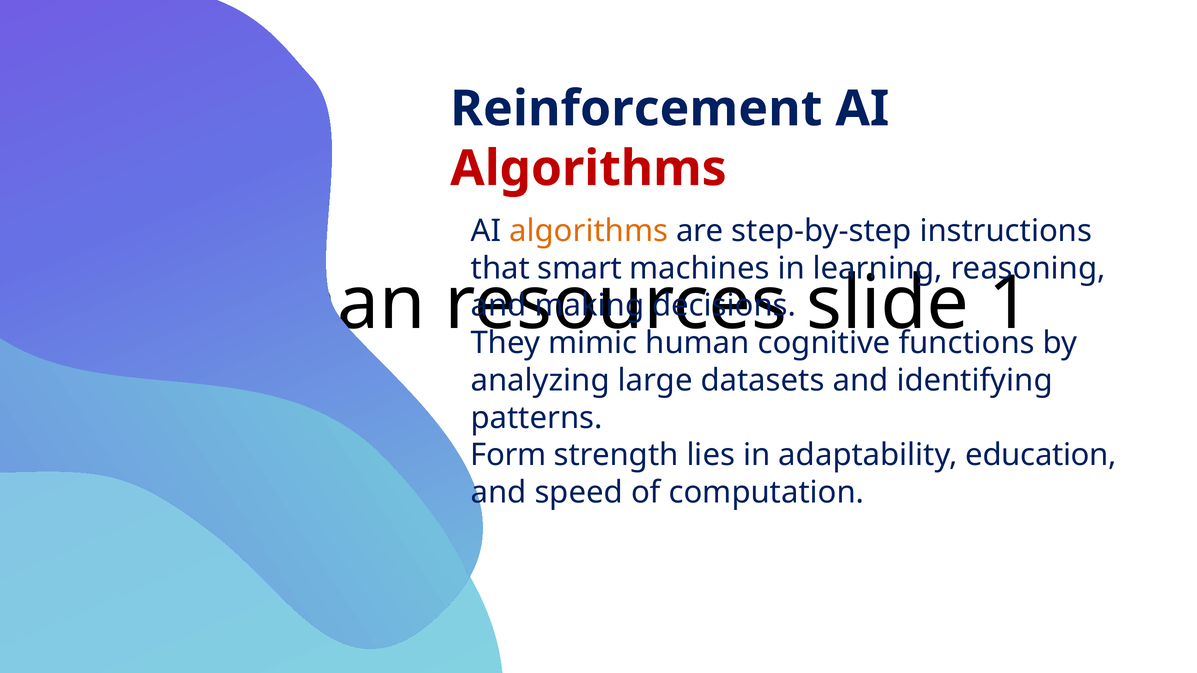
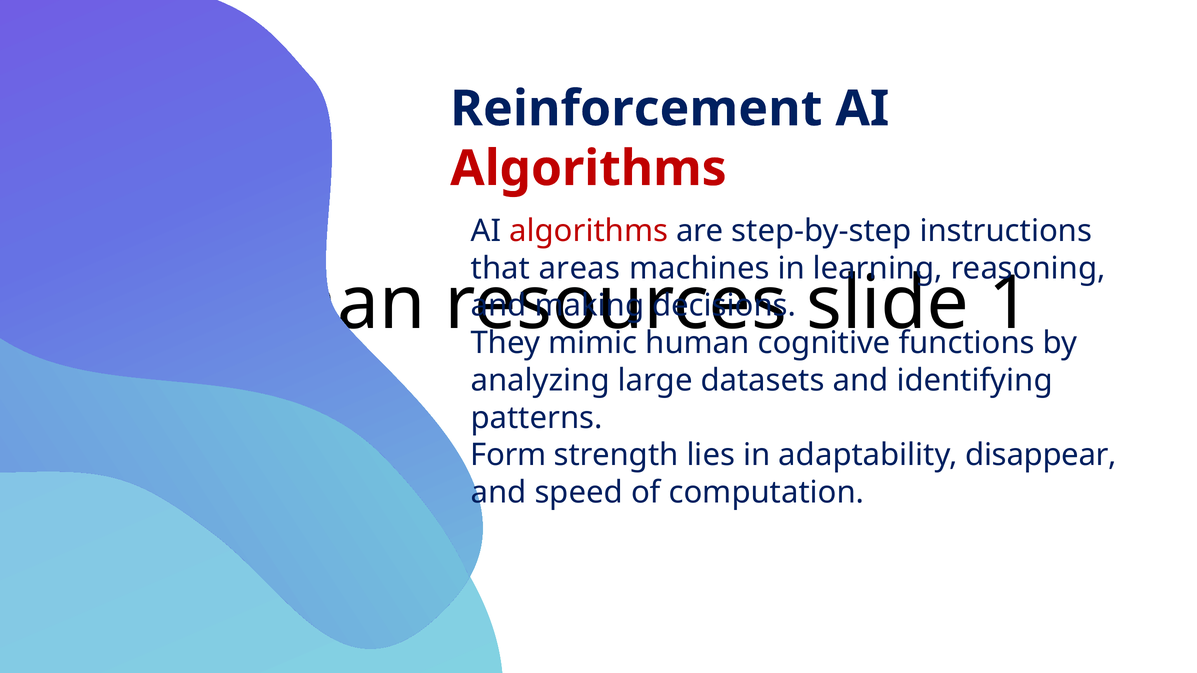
algorithms colour: orange -> red (589, 231)
smart: smart -> areas (579, 268)
education: education -> disappear (1041, 455)
